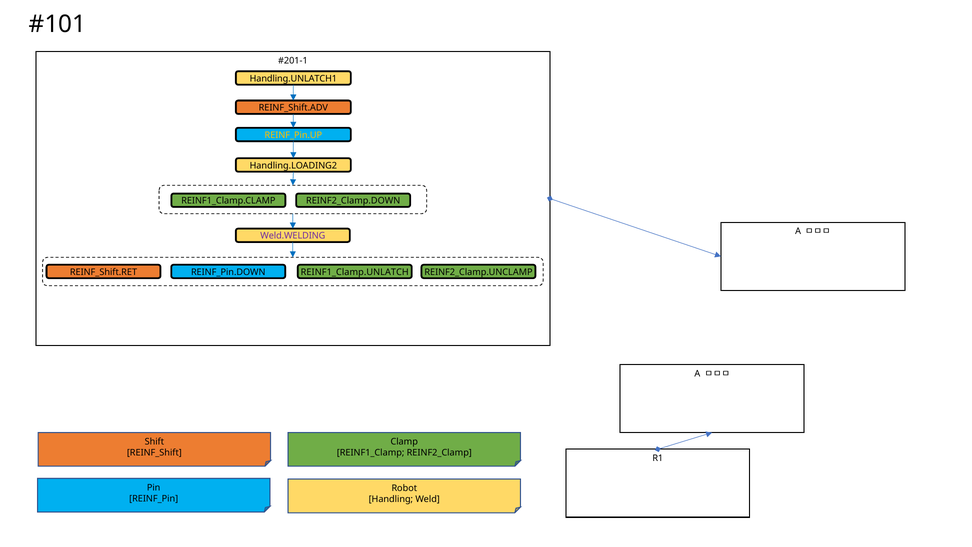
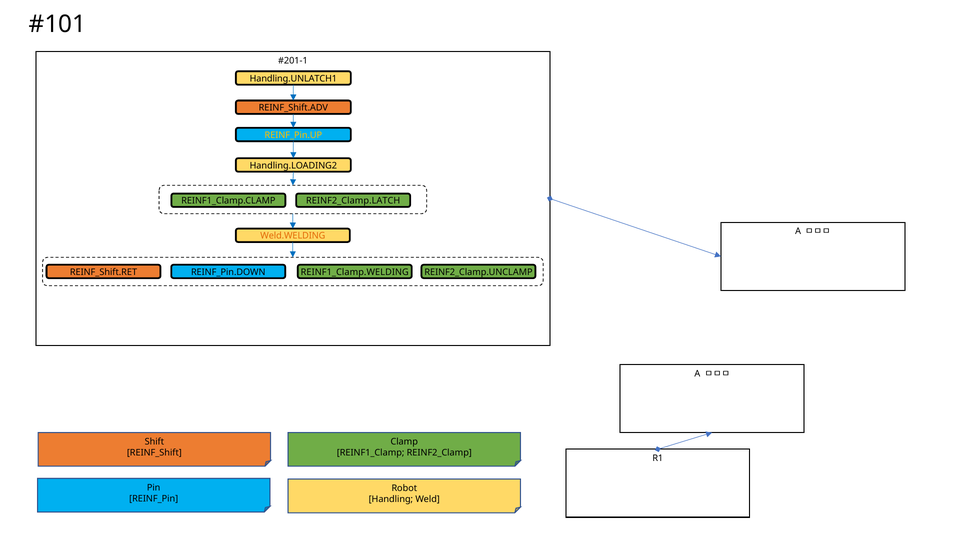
REINF2_Clamp.DOWN: REINF2_Clamp.DOWN -> REINF2_Clamp.LATCH (353, 201)
Weld.WELDING colour: purple -> orange (293, 236)
REINF1_Clamp.UNLATCH: REINF1_Clamp.UNLATCH -> REINF1_Clamp.WELDING (355, 272)
